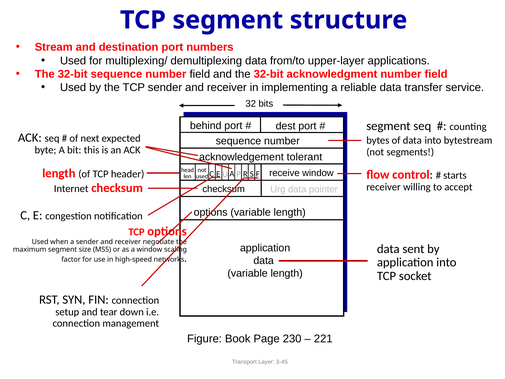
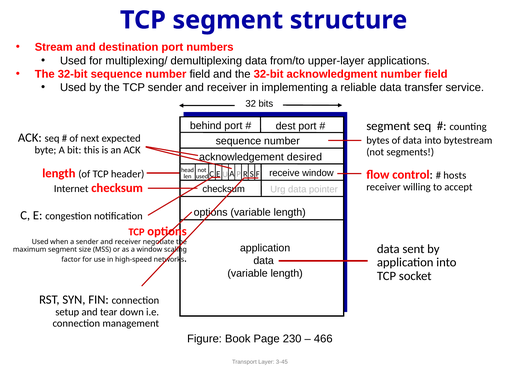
tolerant: tolerant -> desired (304, 157)
starts: starts -> hosts (455, 175)
221: 221 -> 466 (323, 338)
